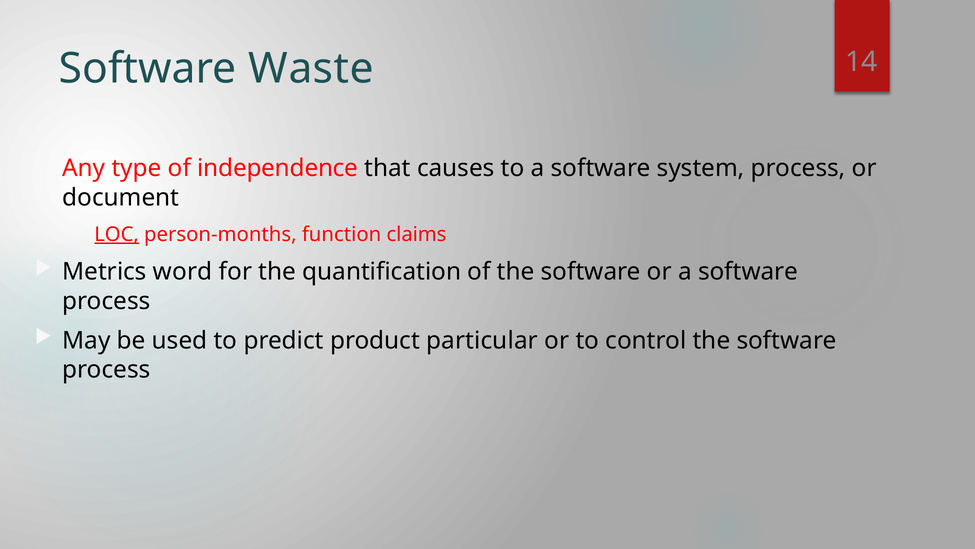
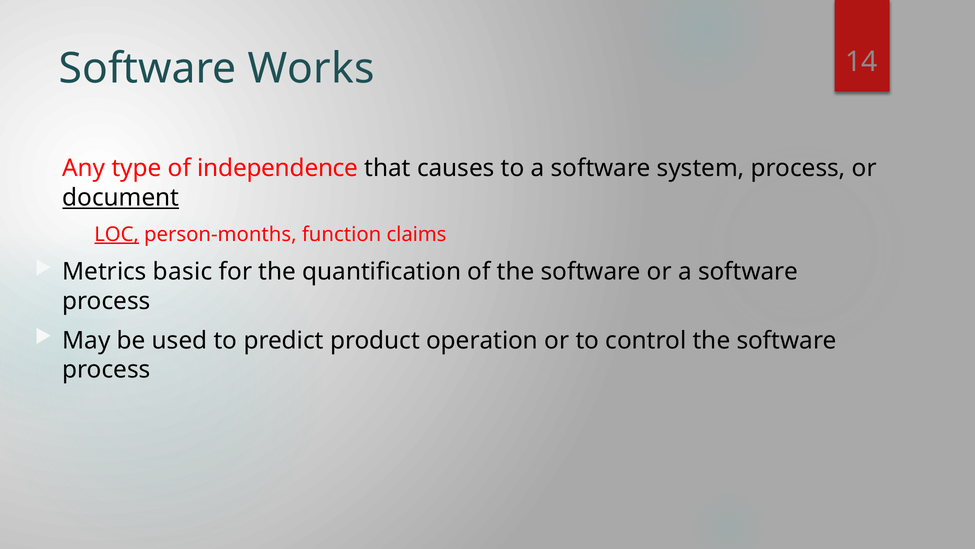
Waste: Waste -> Works (311, 68)
document underline: none -> present (121, 197)
word: word -> basic (183, 271)
particular: particular -> operation (482, 340)
